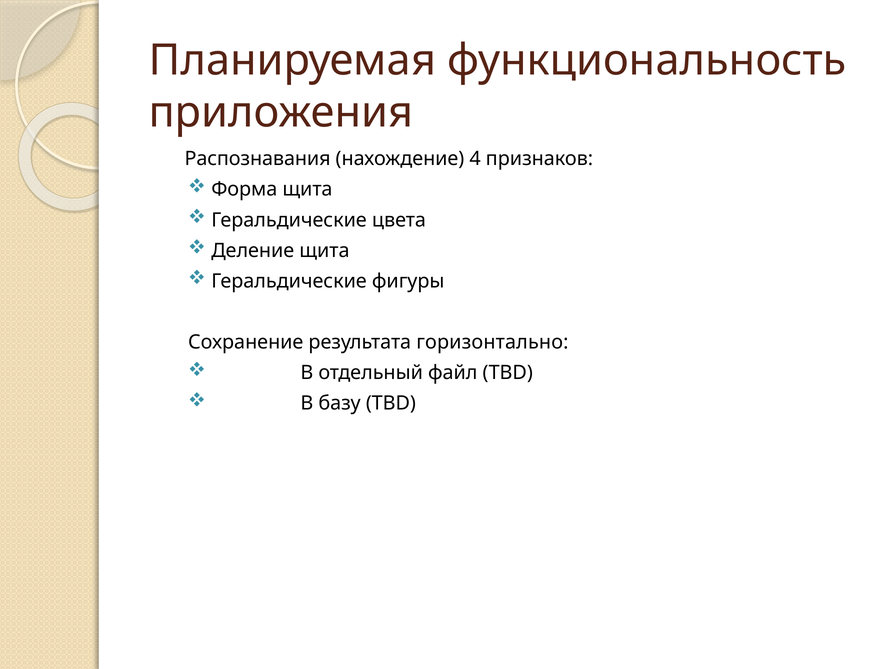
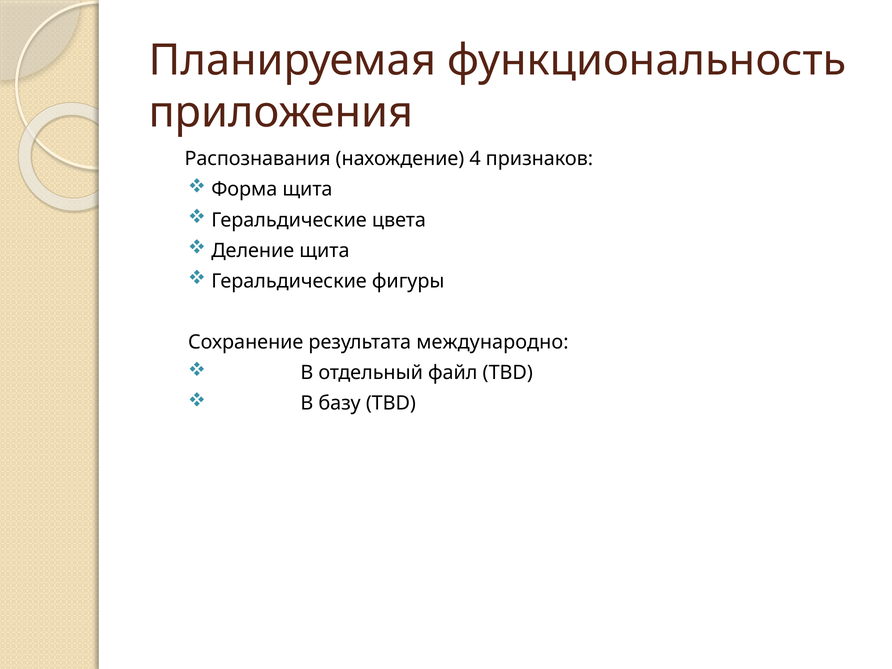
горизонтально: горизонтально -> международно (492, 342)
